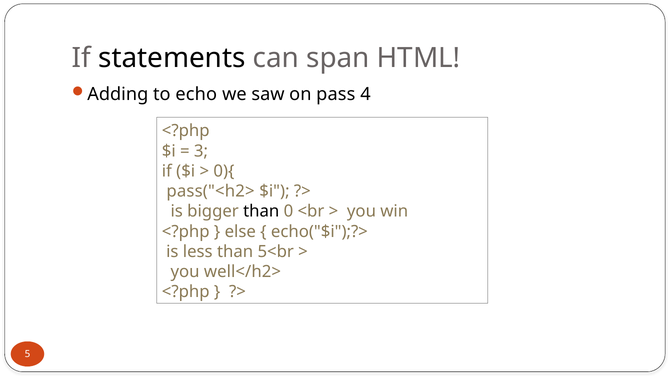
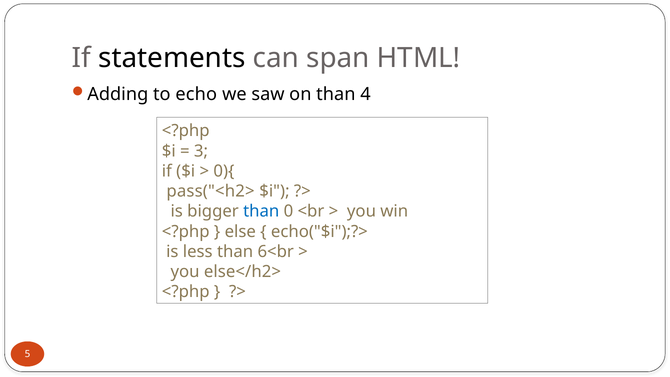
on pass: pass -> than (336, 94)
than colour: black -> blue (261, 211)
5<br: 5<br -> 6<br (276, 251)
well</h2>: well</h2> -> else</h2> (242, 272)
